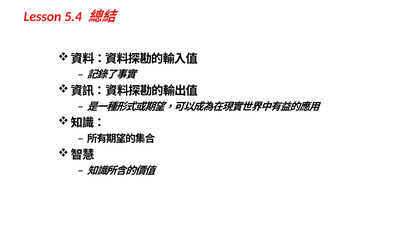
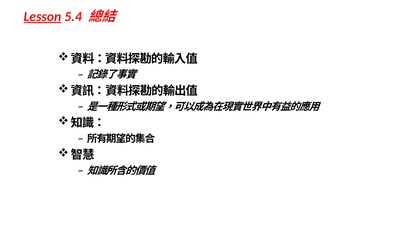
Lesson underline: none -> present (42, 17)
